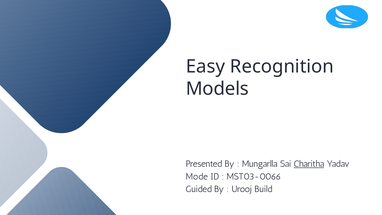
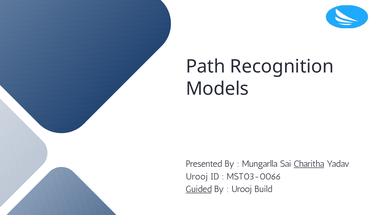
Easy: Easy -> Path (206, 66)
Mode: Mode -> Urooj (197, 176)
Guided underline: none -> present (199, 189)
